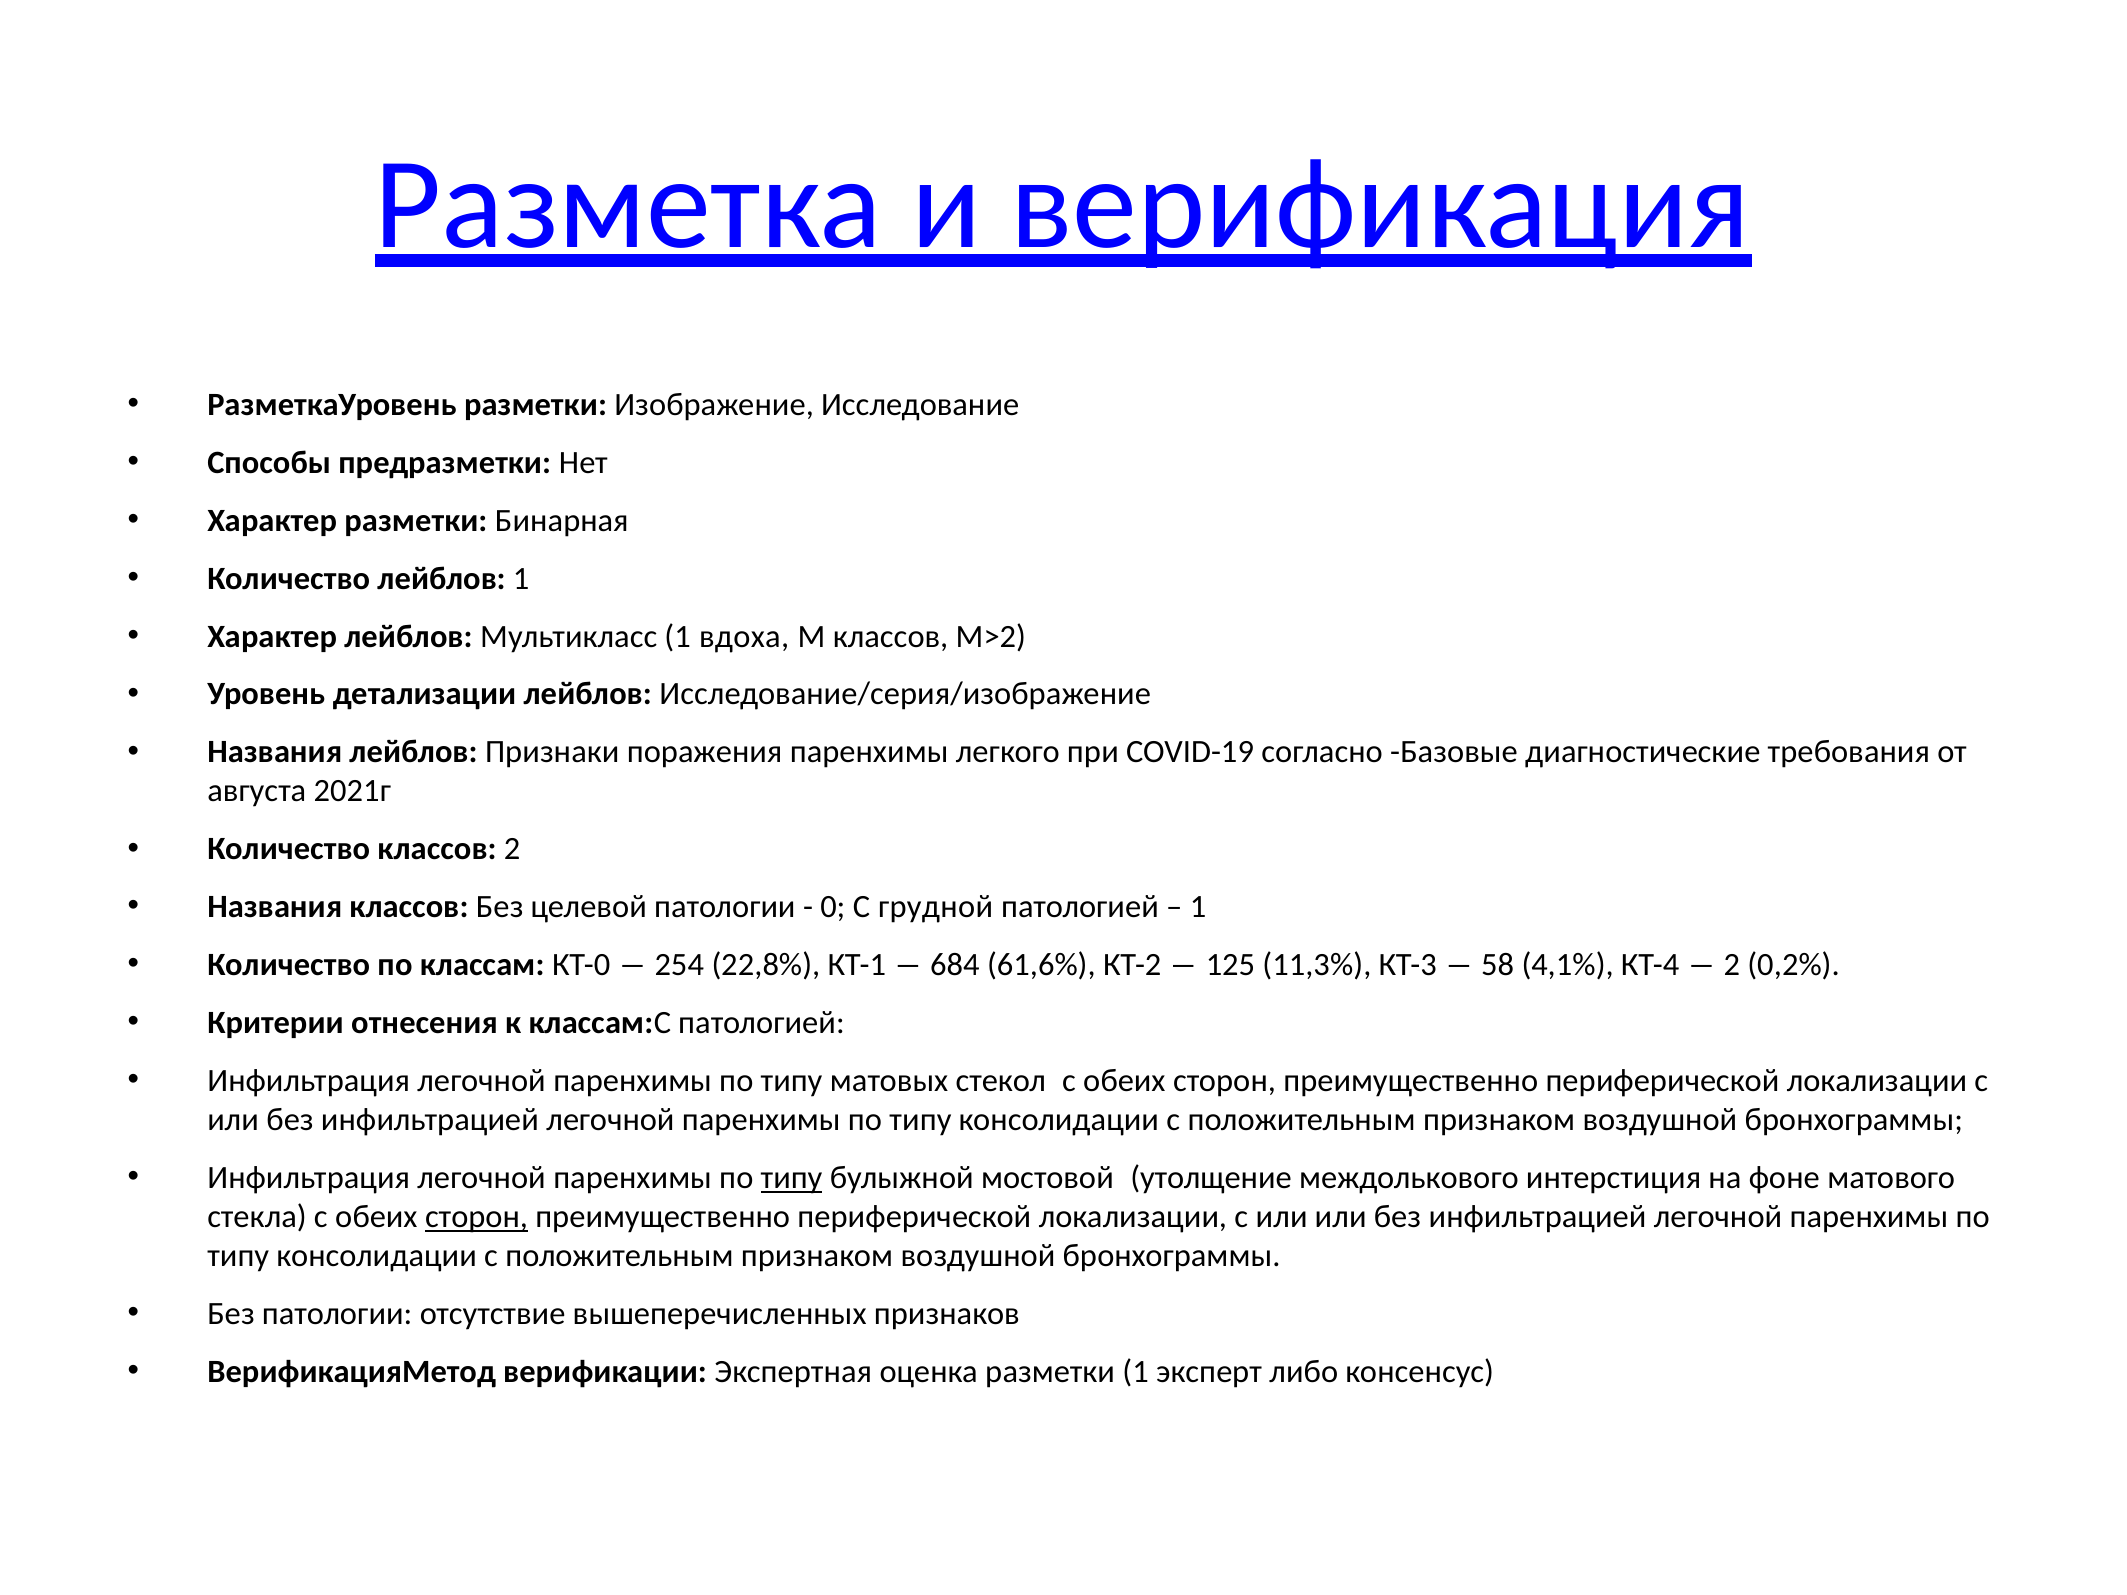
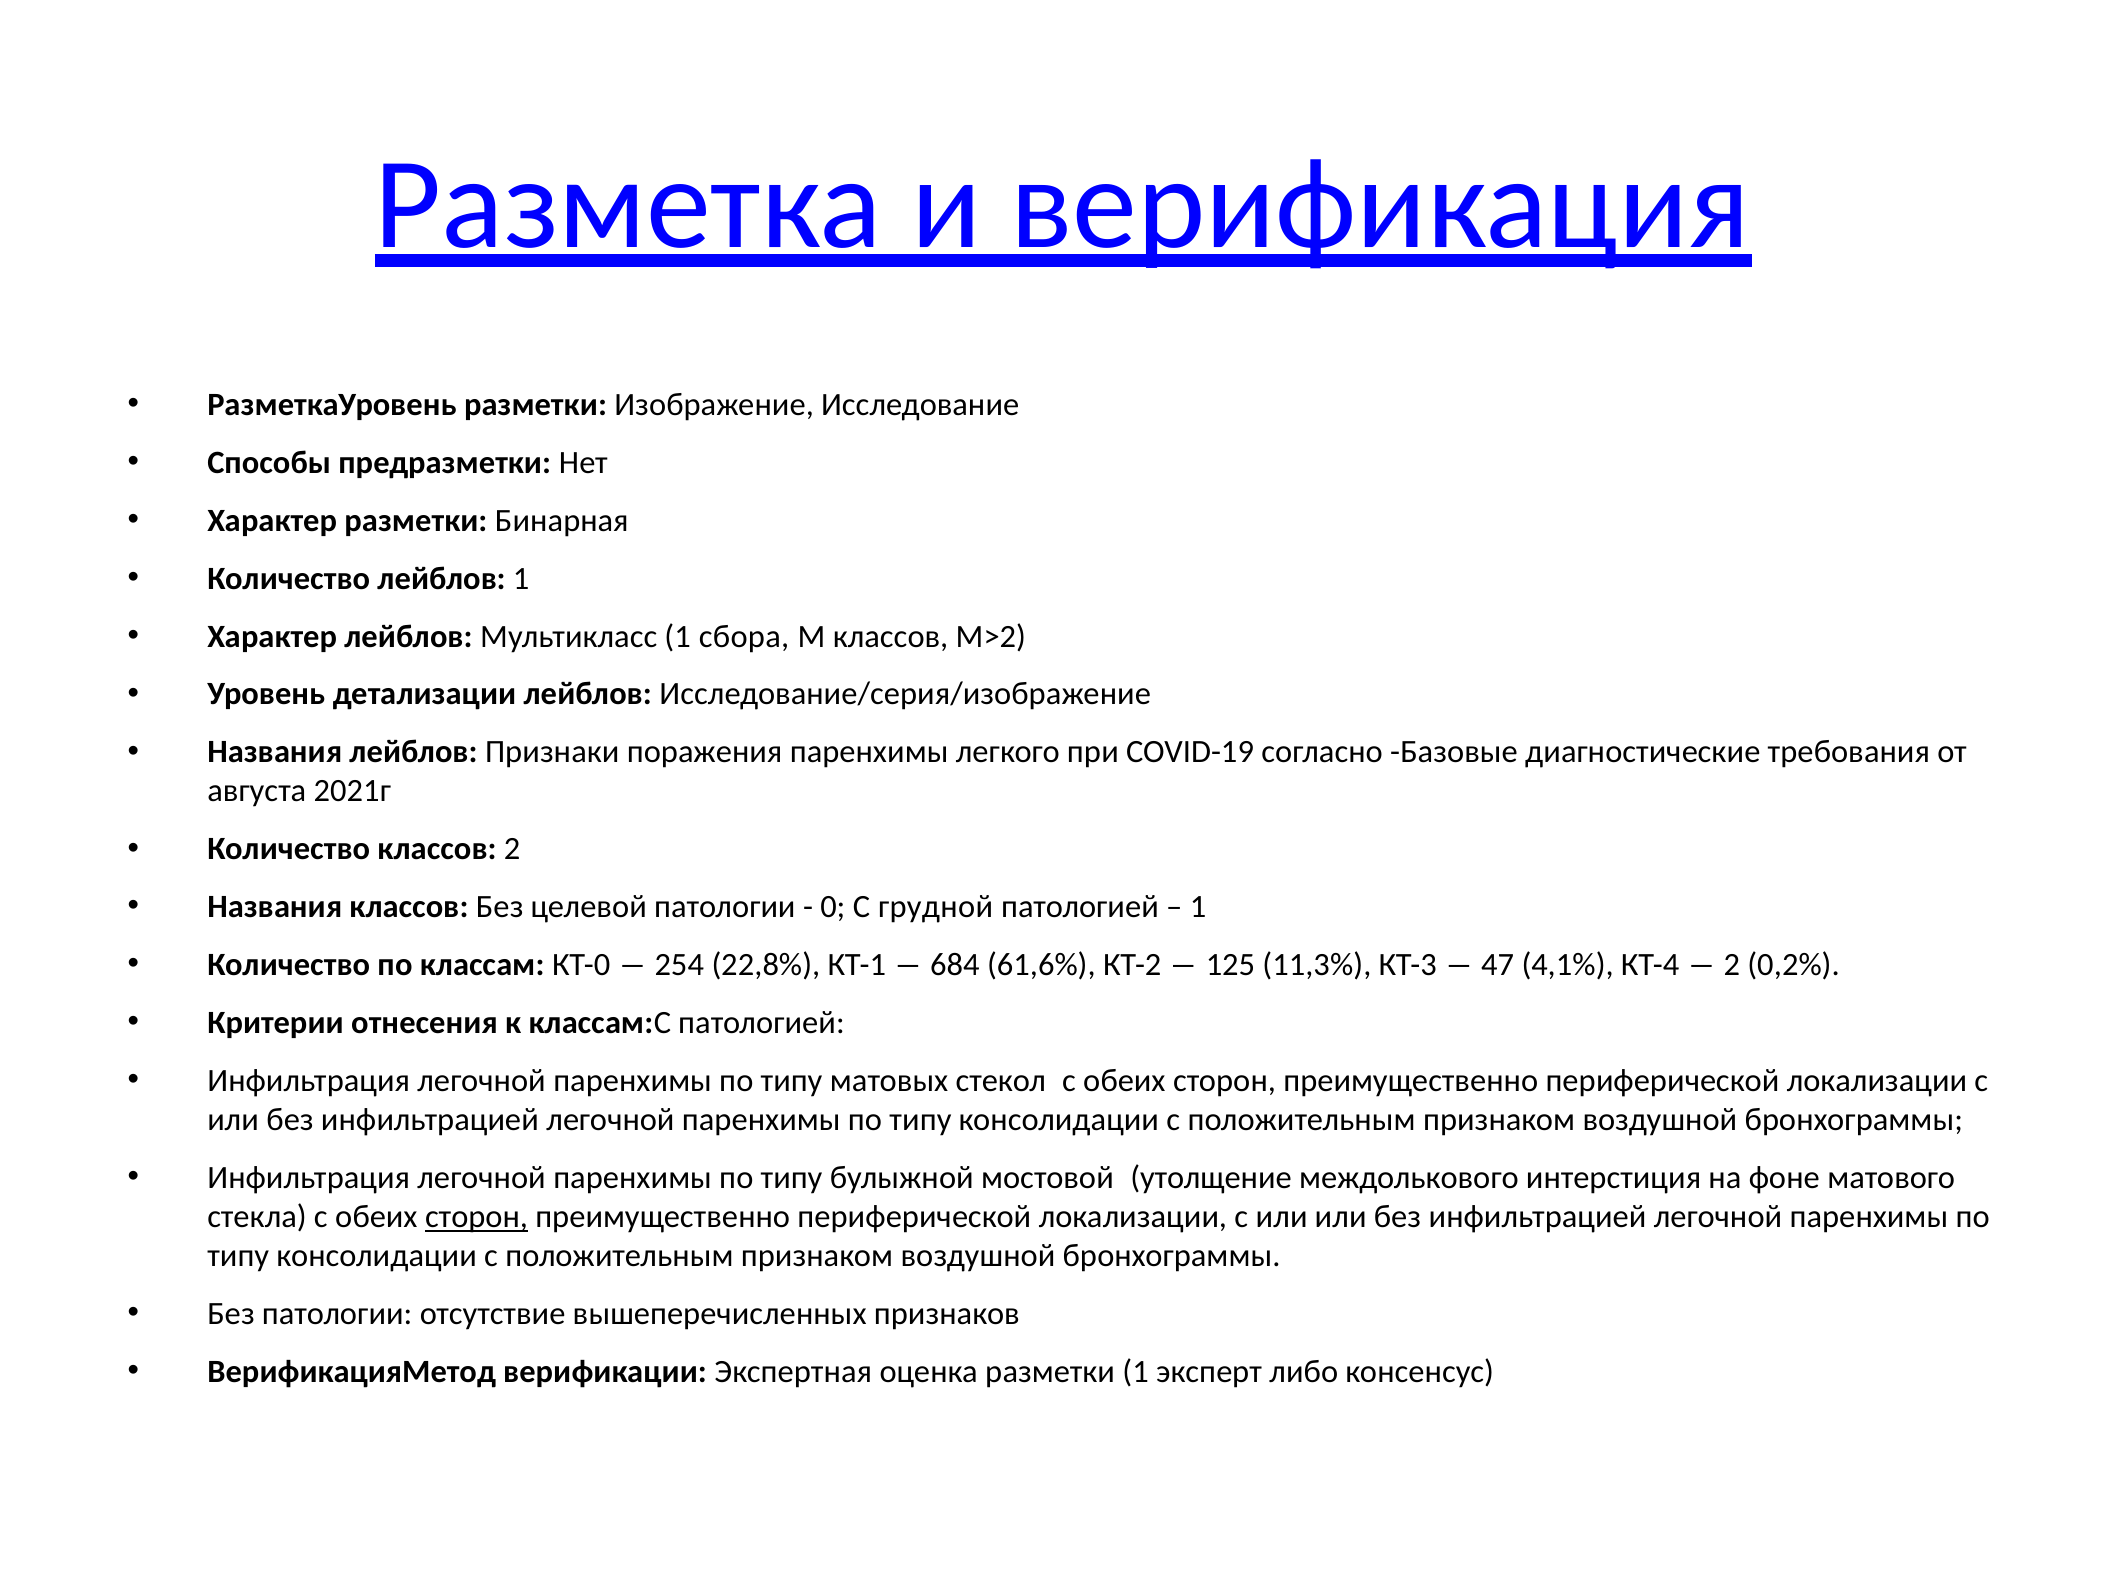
вдоха: вдоха -> сбора (744, 636)
58: 58 -> 47 (1498, 965)
типу underline: present -> none (792, 1178)
